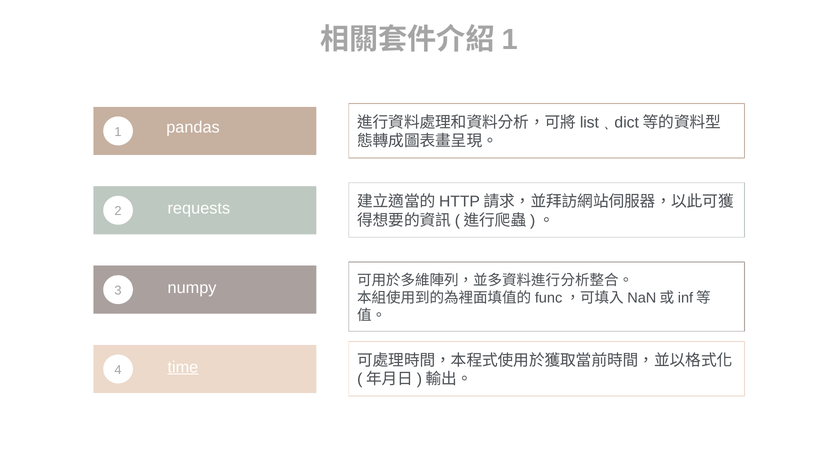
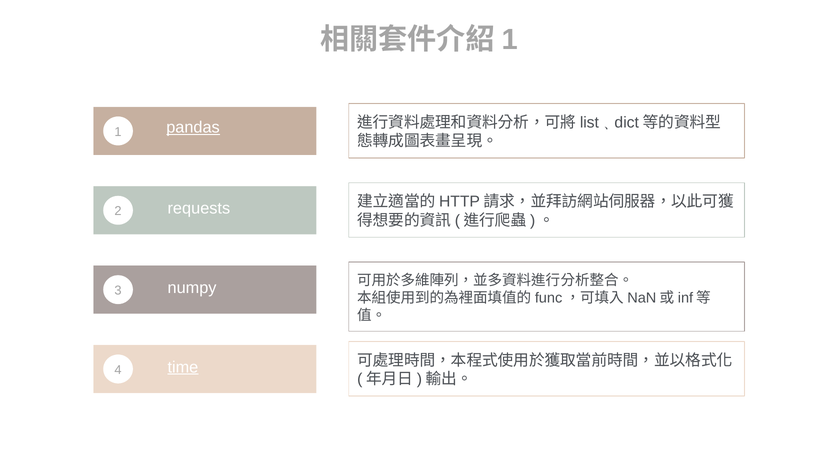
pandas underline: none -> present (193, 127)
